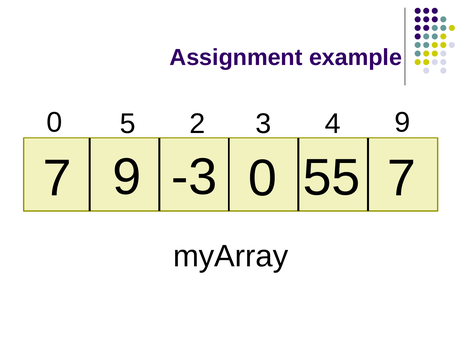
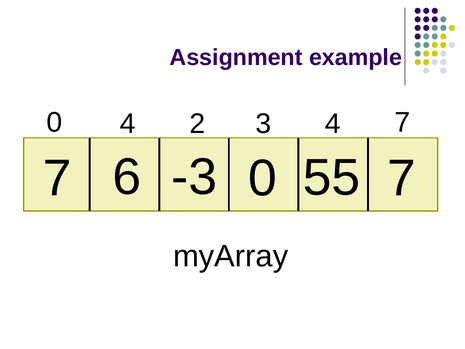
0 5: 5 -> 4 (128, 124)
4 9: 9 -> 7 (402, 122)
7 9: 9 -> 6 (127, 177)
